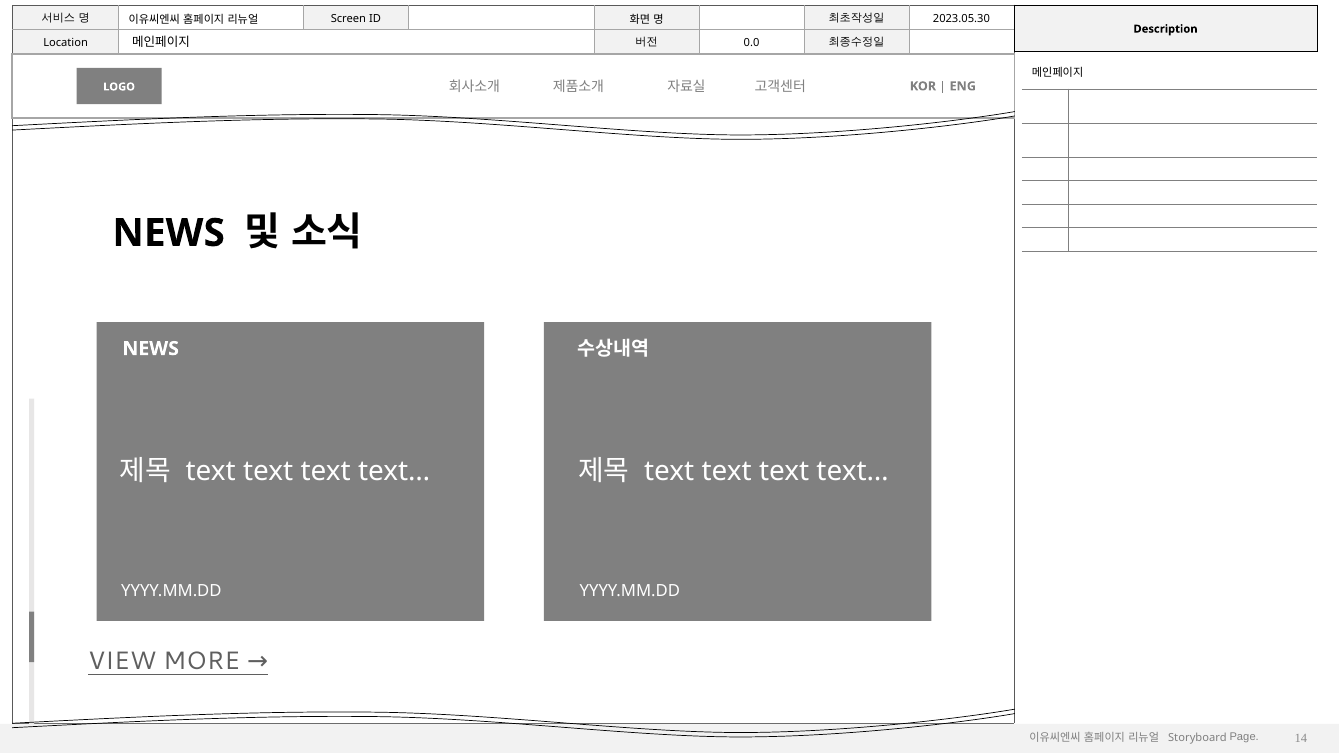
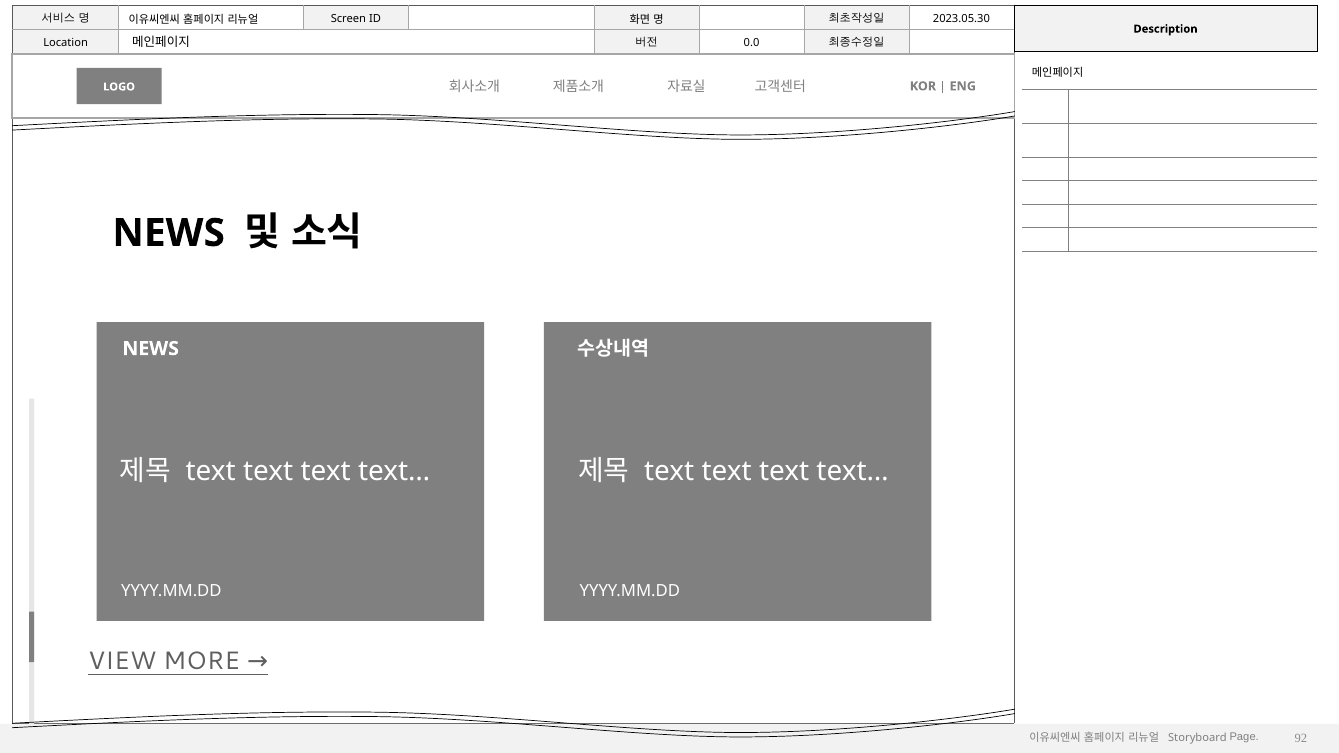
14: 14 -> 92 (1301, 739)
